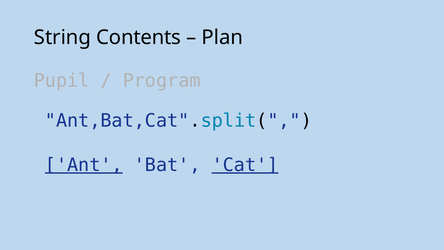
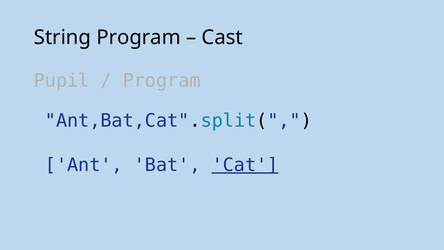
String Contents: Contents -> Program (139, 37)
Plan: Plan -> Cast (222, 37)
Ant underline: present -> none (84, 165)
